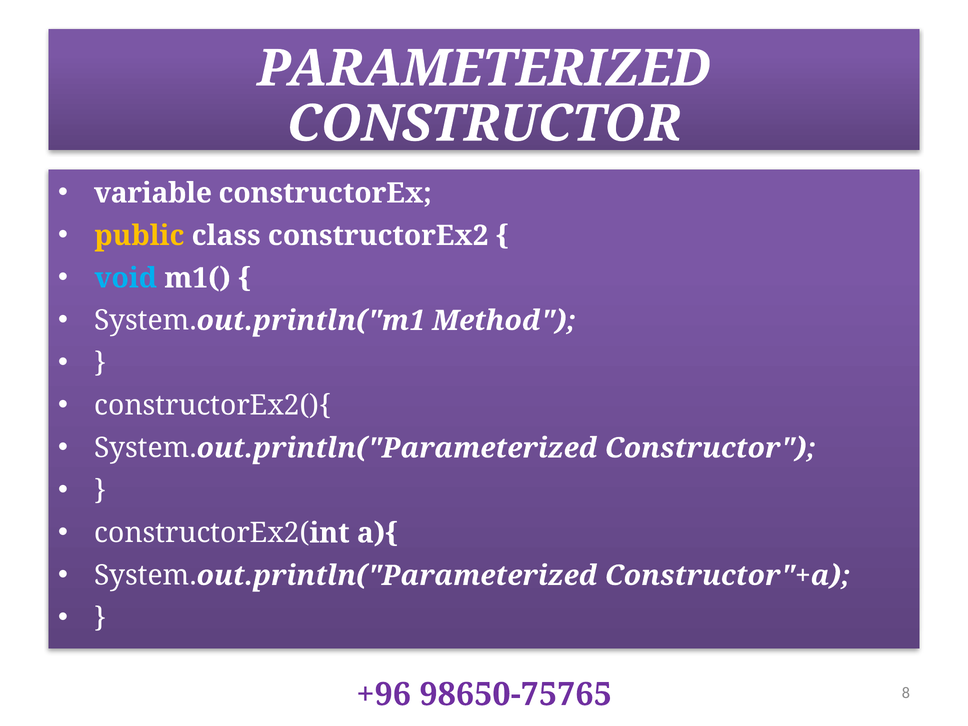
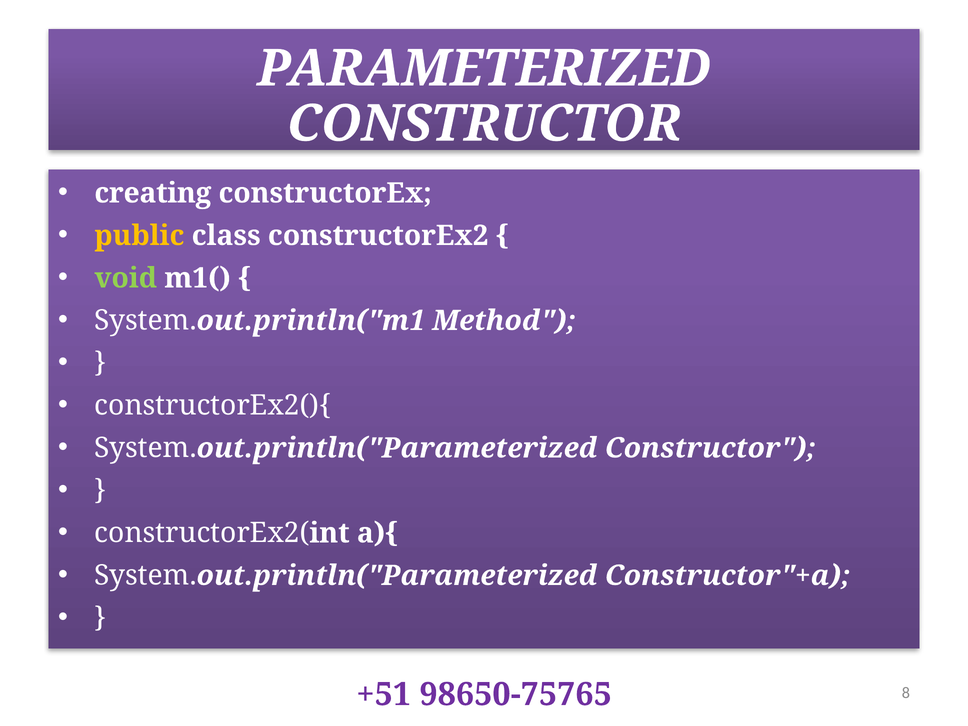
variable: variable -> creating (153, 193)
void colour: light blue -> light green (126, 278)
+96: +96 -> +51 (384, 694)
